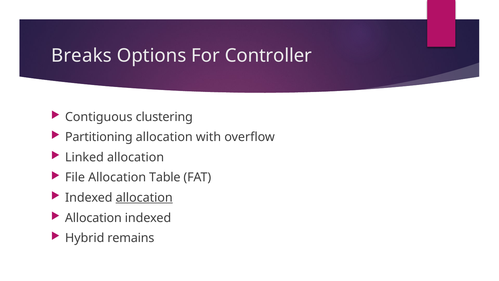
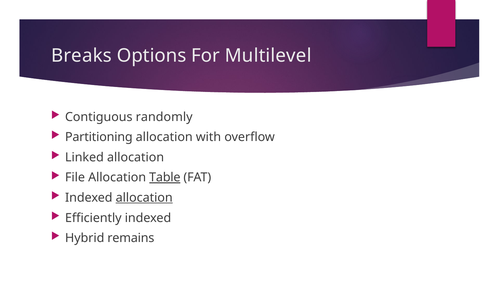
Controller: Controller -> Multilevel (268, 56)
clustering: clustering -> randomly (164, 117)
Table underline: none -> present (165, 177)
Allocation: Allocation -> Efficiently (93, 218)
